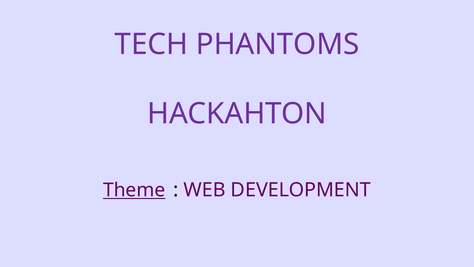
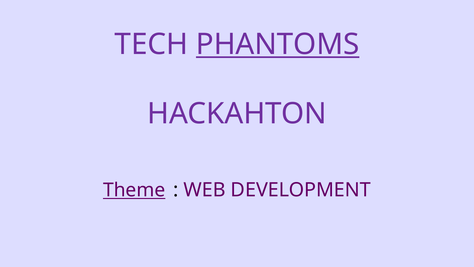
PHANTOMS underline: none -> present (278, 44)
